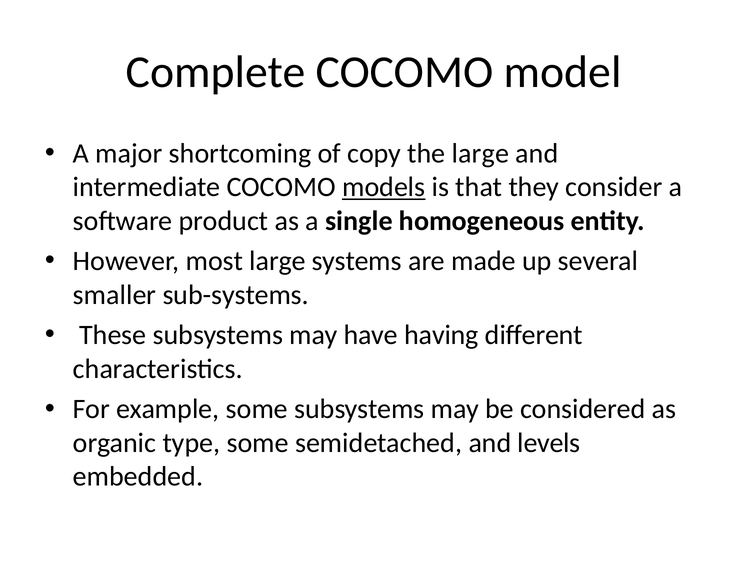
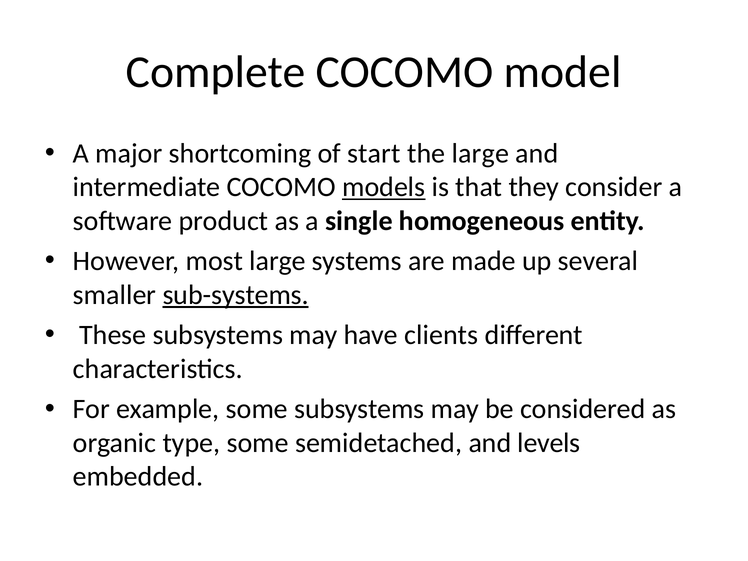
copy: copy -> start (374, 153)
sub-systems underline: none -> present (236, 295)
having: having -> clients (441, 335)
